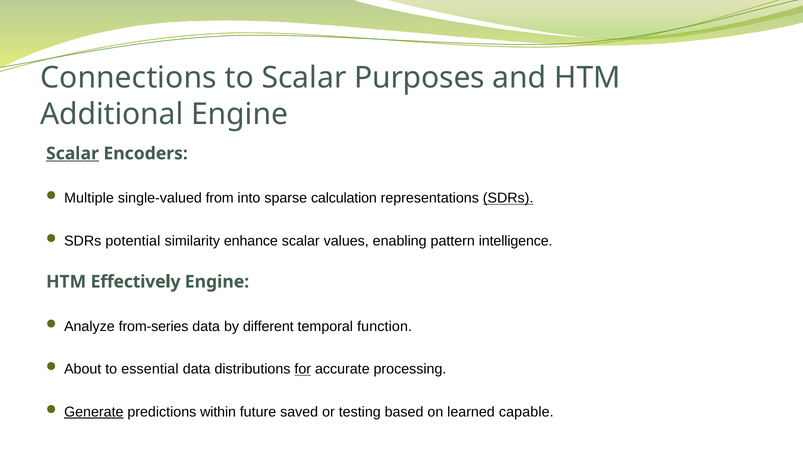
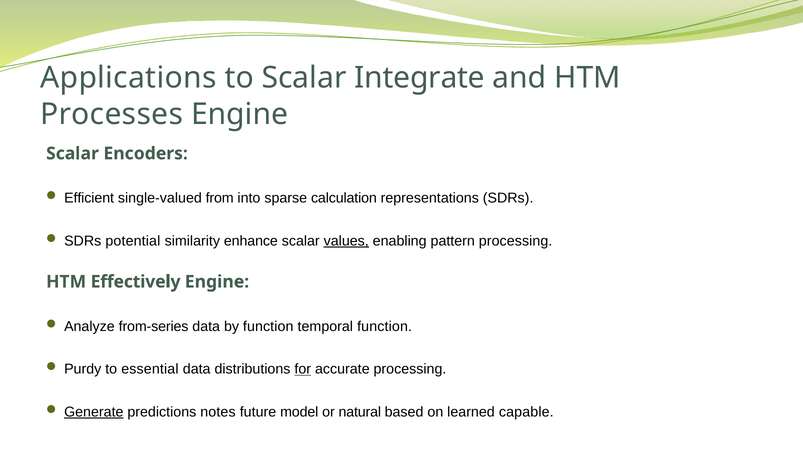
Connections: Connections -> Applications (128, 78)
Purposes: Purposes -> Integrate (420, 78)
Additional: Additional -> Processes (112, 114)
Scalar underline: present -> none (72, 153)
Multiple: Multiple -> Efficient (89, 198)
SDRs underline: present -> none (508, 198)
values underline: none -> present (346, 241)
pattern intelligence: intelligence -> processing (516, 241)
by different: different -> function (268, 326)
About: About -> Purdy (83, 369)
within: within -> notes (218, 412)
saved: saved -> model (299, 412)
testing: testing -> natural (360, 412)
